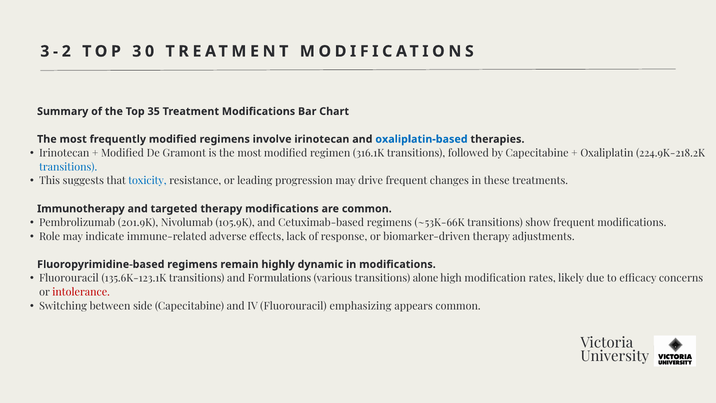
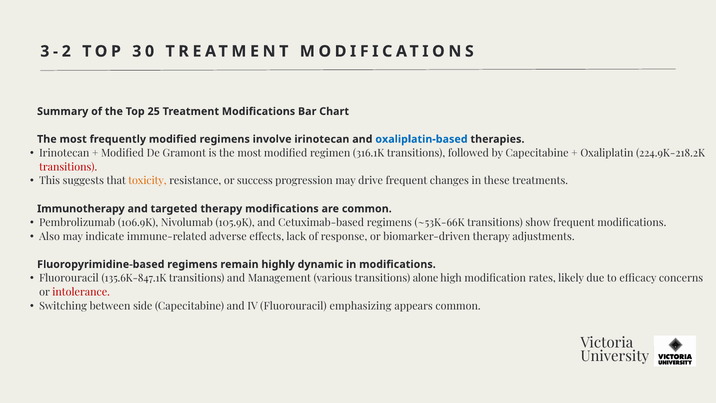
35: 35 -> 25 (154, 111)
transitions colour: blue -> red (68, 167)
toxicity colour: blue -> orange (147, 181)
leading: leading -> success (255, 181)
201.9K: 201.9K -> 106.9K (138, 223)
Role: Role -> Also (49, 236)
135.6K-123.1K: 135.6K-123.1K -> 135.6K-847.1K (134, 278)
Formulations: Formulations -> Management (279, 278)
